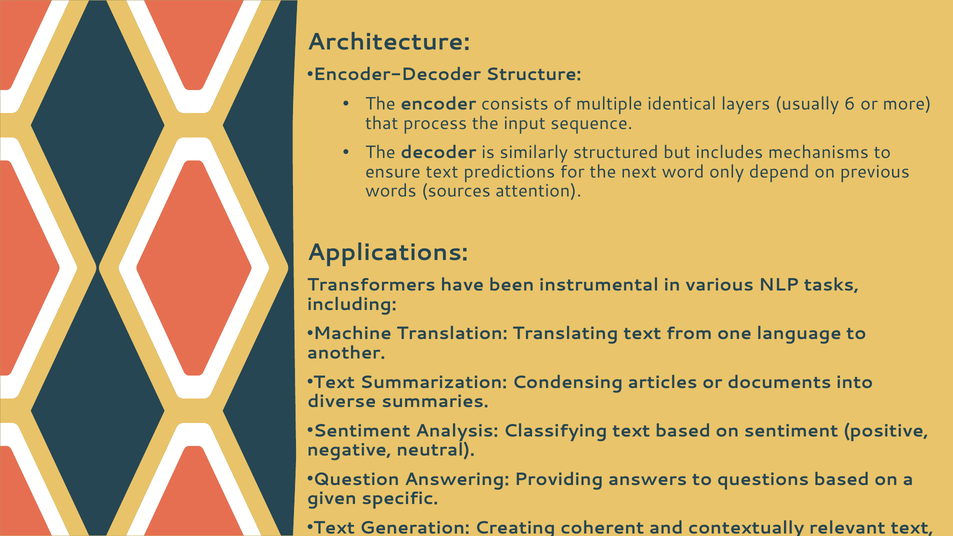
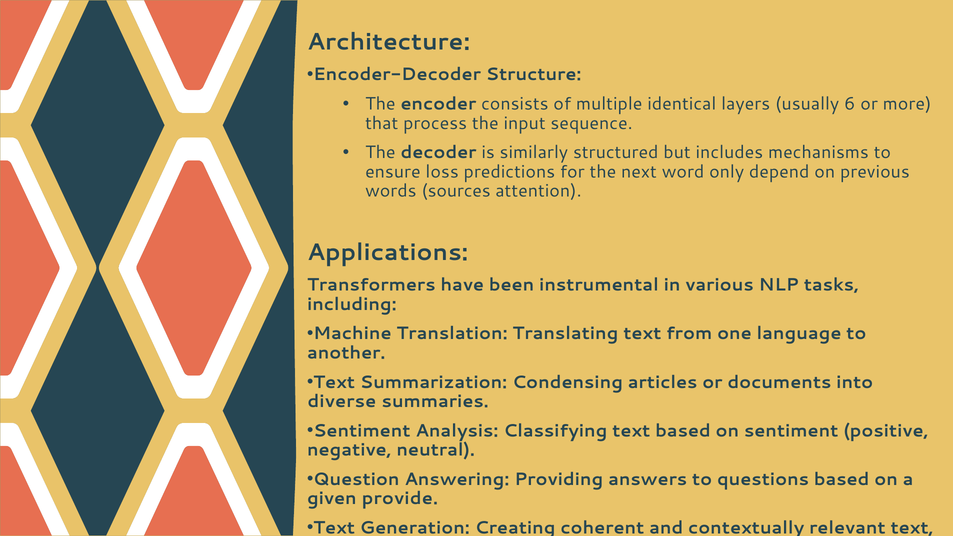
ensure text: text -> loss (442, 172)
specific: specific -> provide (400, 499)
